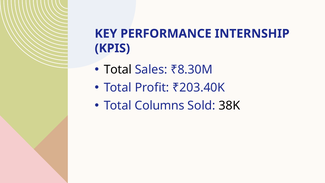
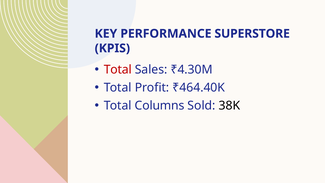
INTERNSHIP: INTERNSHIP -> SUPERSTORE (252, 34)
Total colour: black -> red (118, 70)
₹8.30M: ₹8.30M -> ₹4.30M (192, 70)
₹203.40K: ₹203.40K -> ₹464.40K (199, 88)
